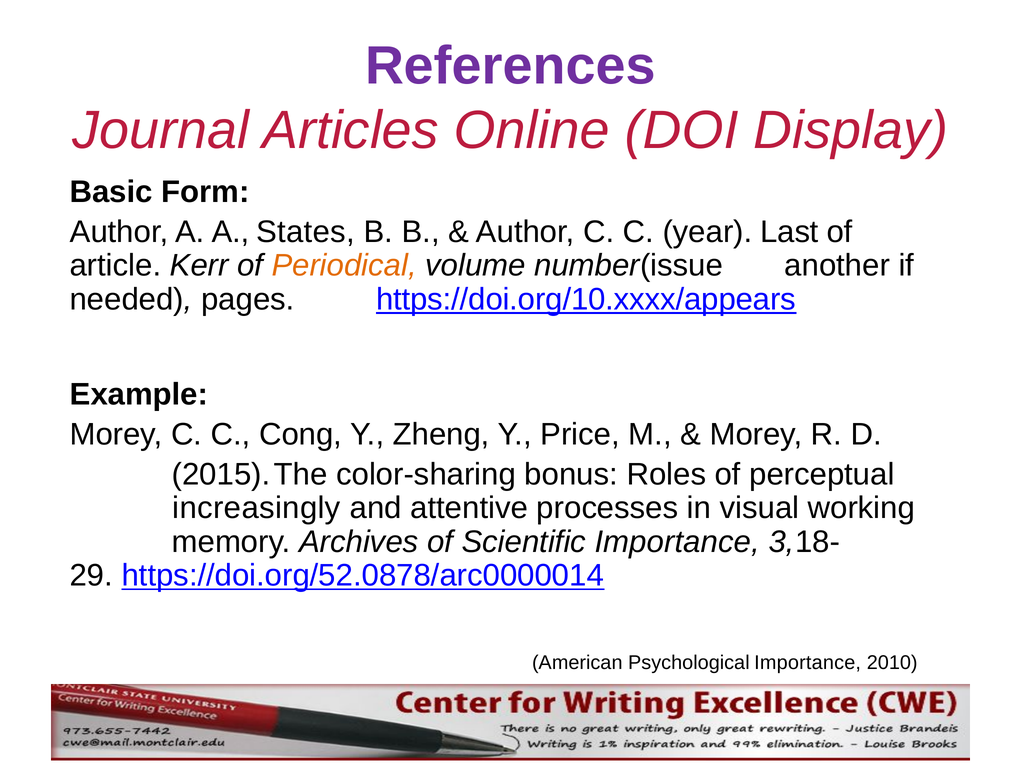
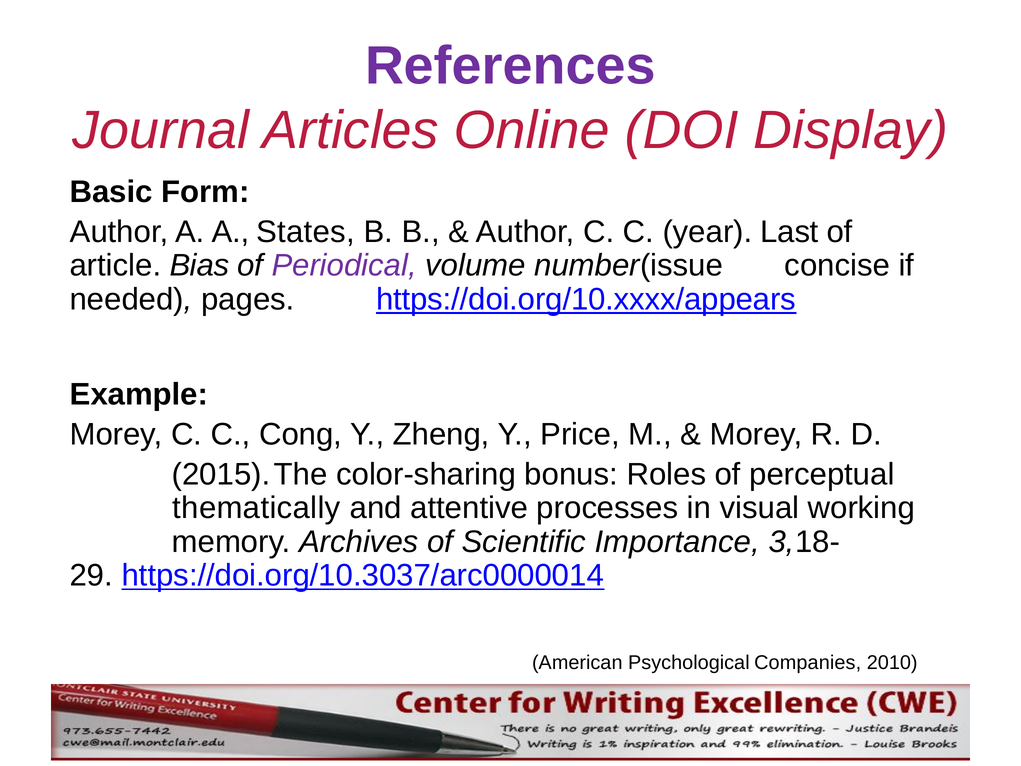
Kerr: Kerr -> Bias (199, 265)
Periodical colour: orange -> purple (344, 265)
another: another -> concise (837, 265)
increasingly: increasingly -> thematically (256, 508)
https://doi.org/52.0878/arc0000014: https://doi.org/52.0878/arc0000014 -> https://doi.org/10.3037/arc0000014 (363, 575)
Psychological Importance: Importance -> Companies (808, 663)
